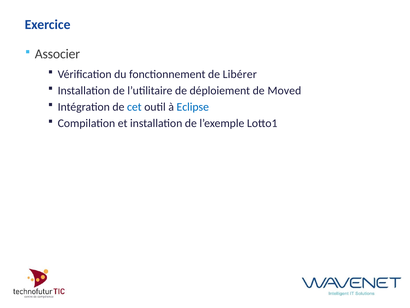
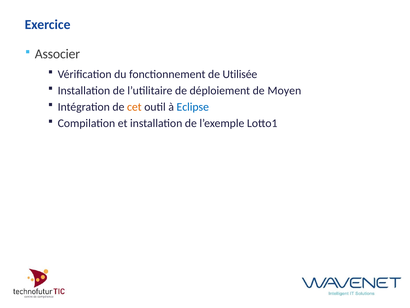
Libérer: Libérer -> Utilisée (240, 74)
Moved: Moved -> Moyen (284, 90)
cet colour: blue -> orange (134, 107)
